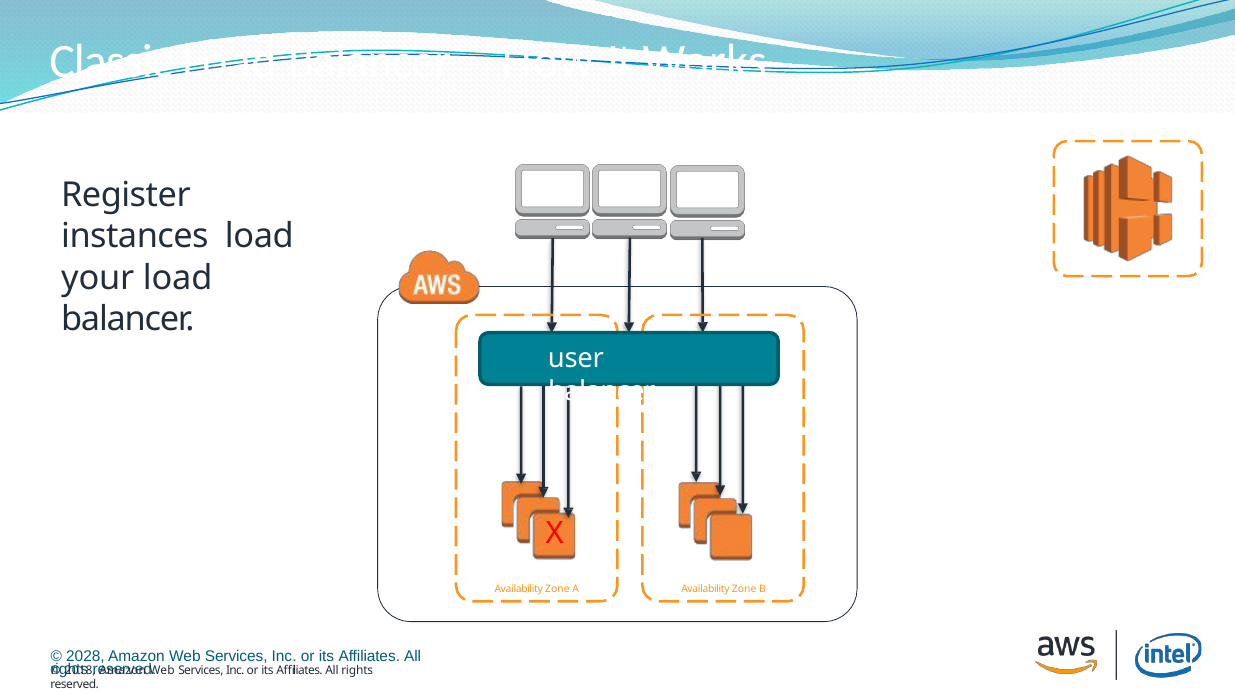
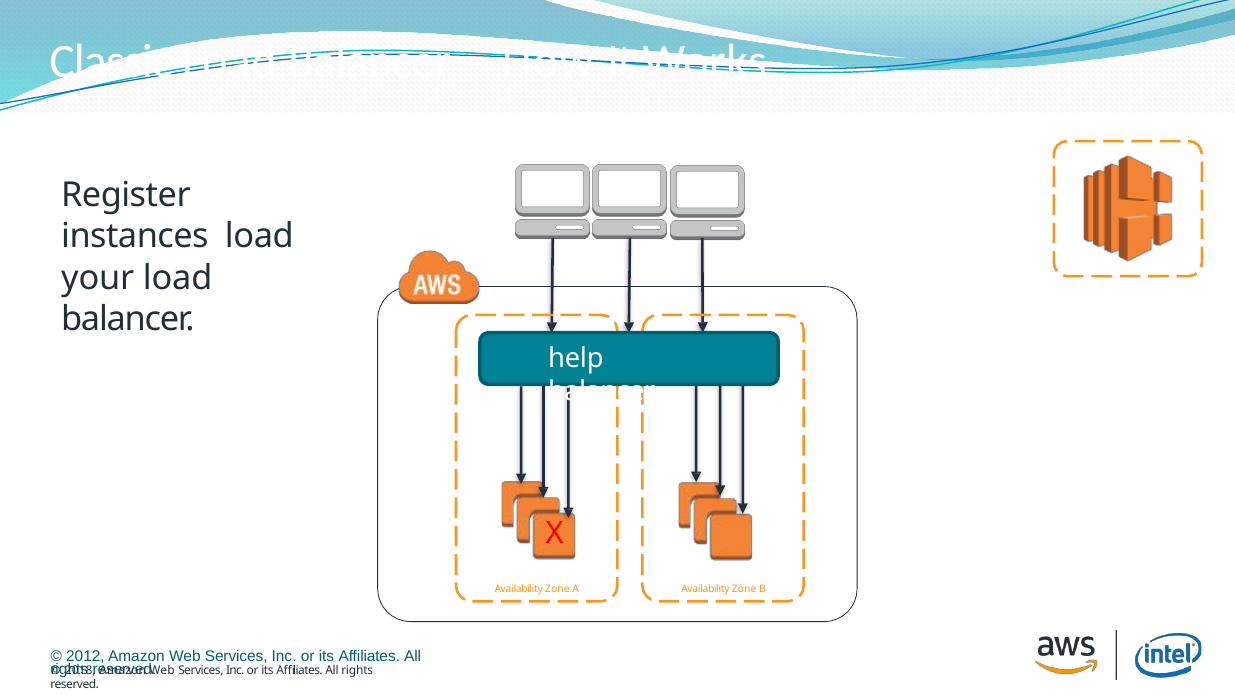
user: user -> help (576, 358)
2028: 2028 -> 2012 (85, 656)
